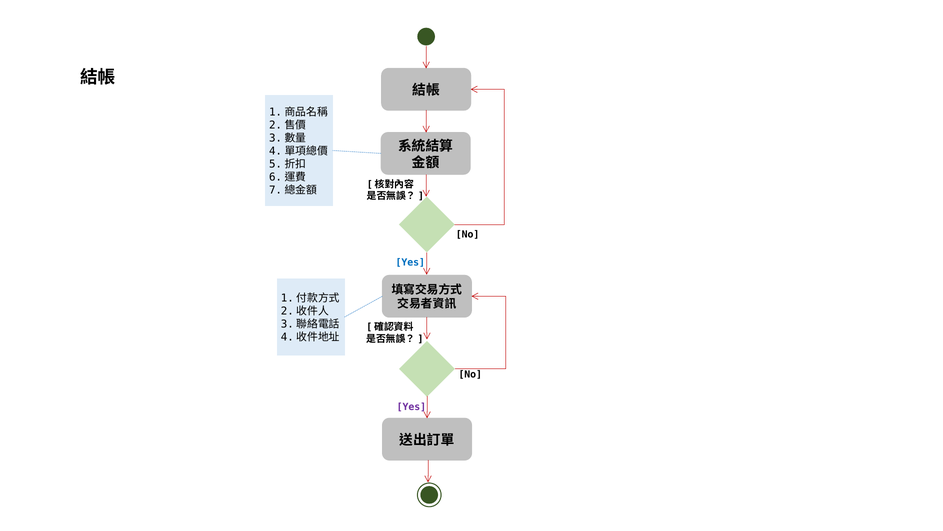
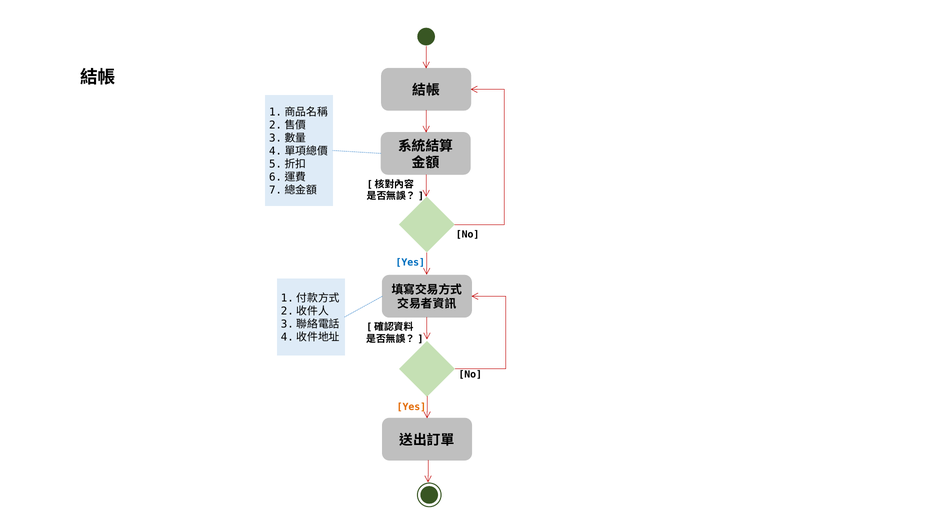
Yes colour: purple -> orange (411, 406)
